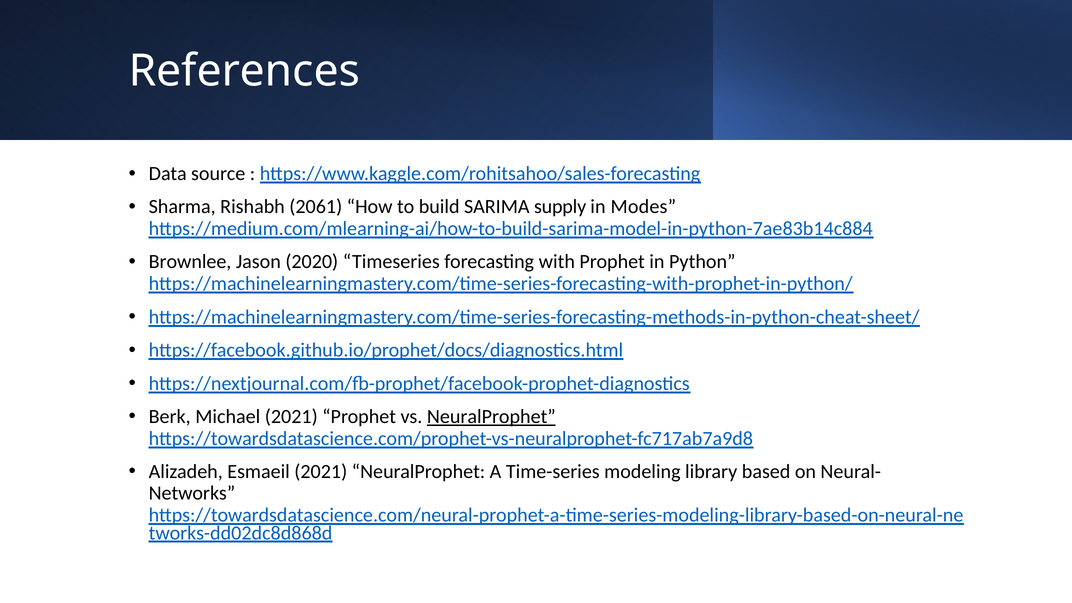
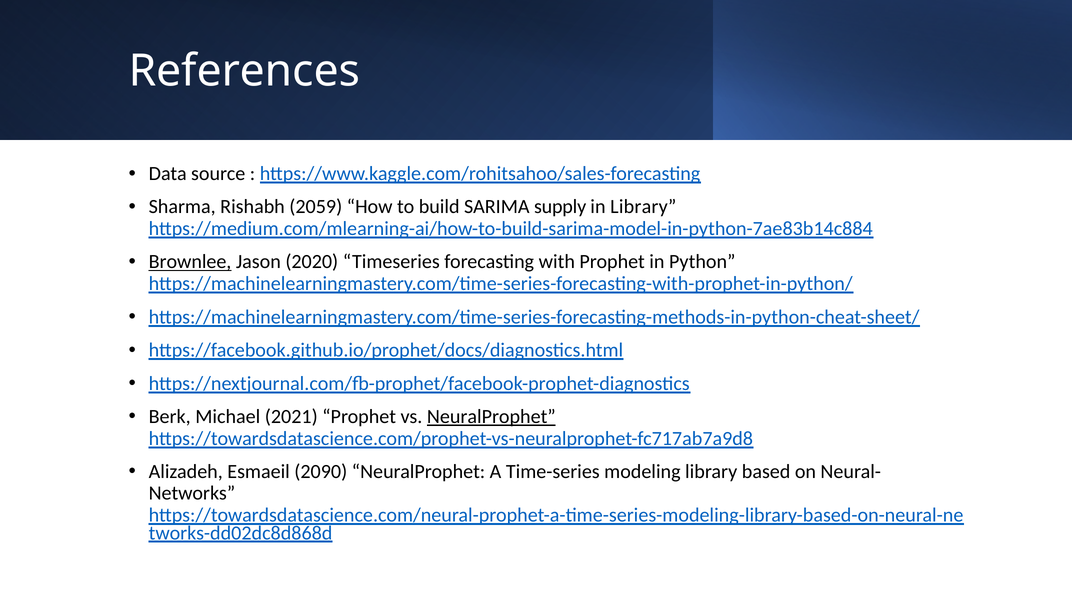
2061: 2061 -> 2059 (316, 207)
in Modes: Modes -> Library (643, 207)
Brownlee underline: none -> present (190, 262)
Esmaeil 2021: 2021 -> 2090 (321, 472)
